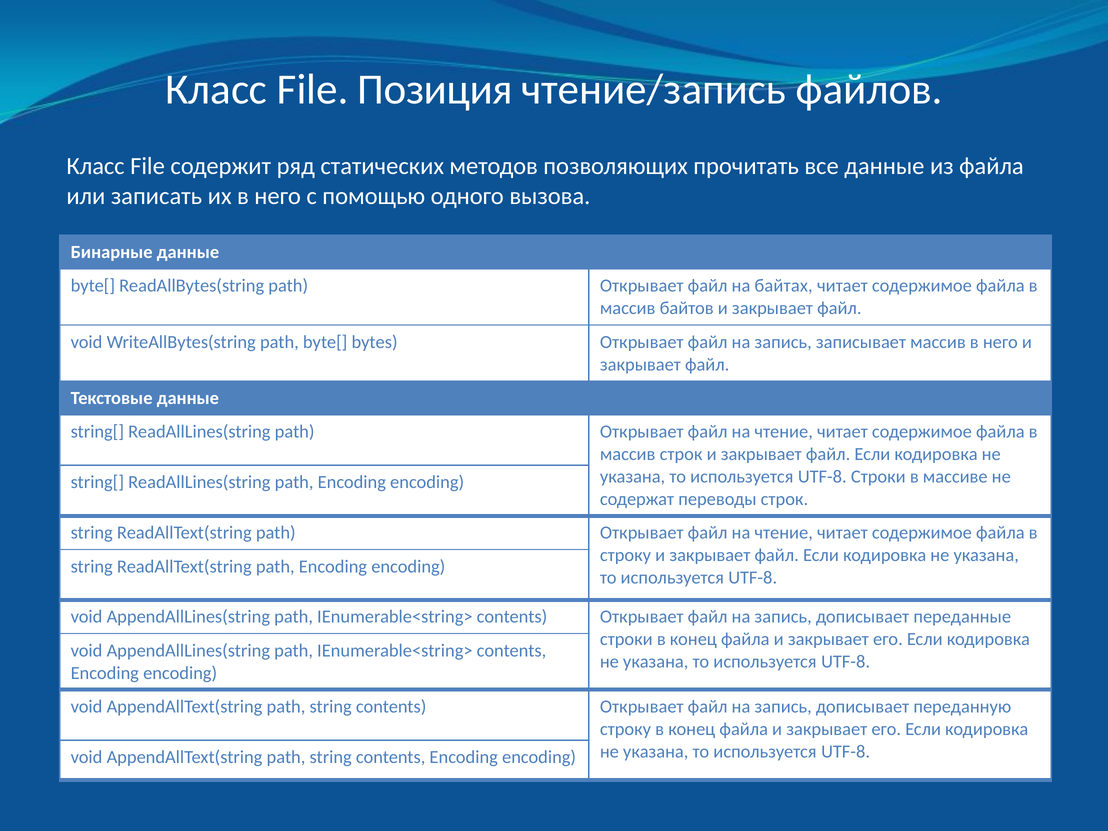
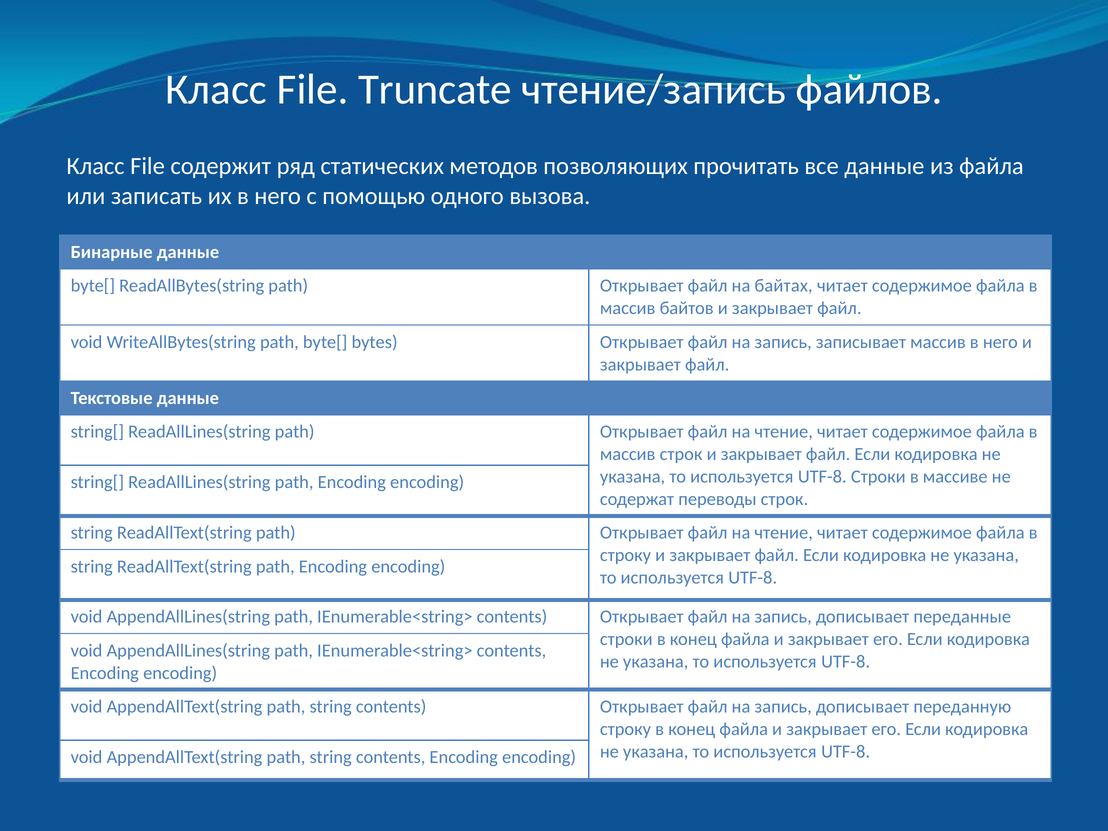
Позиция: Позиция -> Truncate (435, 90)
